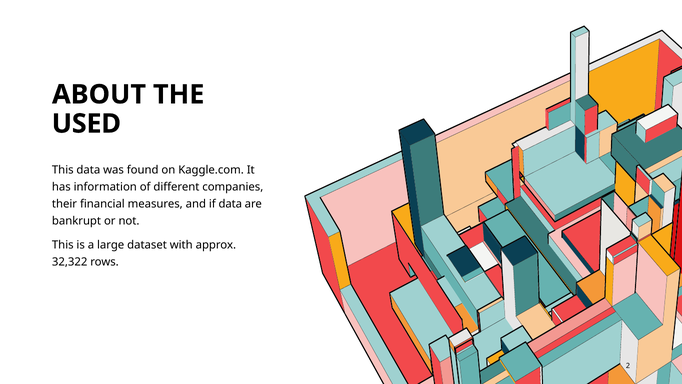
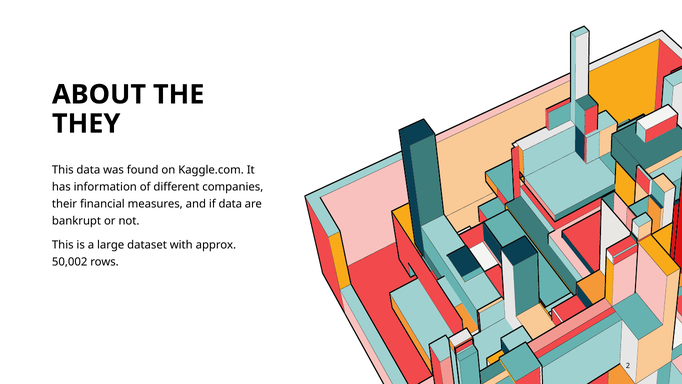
USED: USED -> THEY (86, 124)
32,322: 32,322 -> 50,002 (70, 262)
